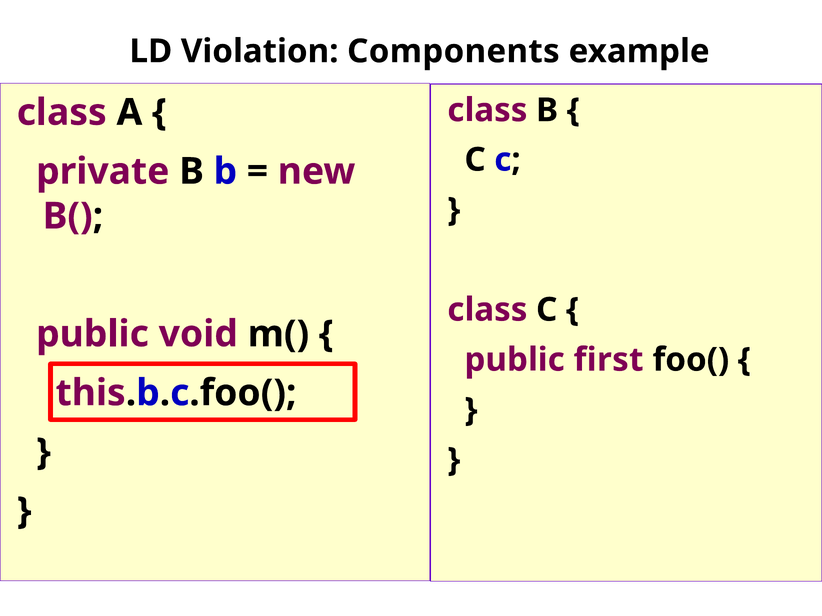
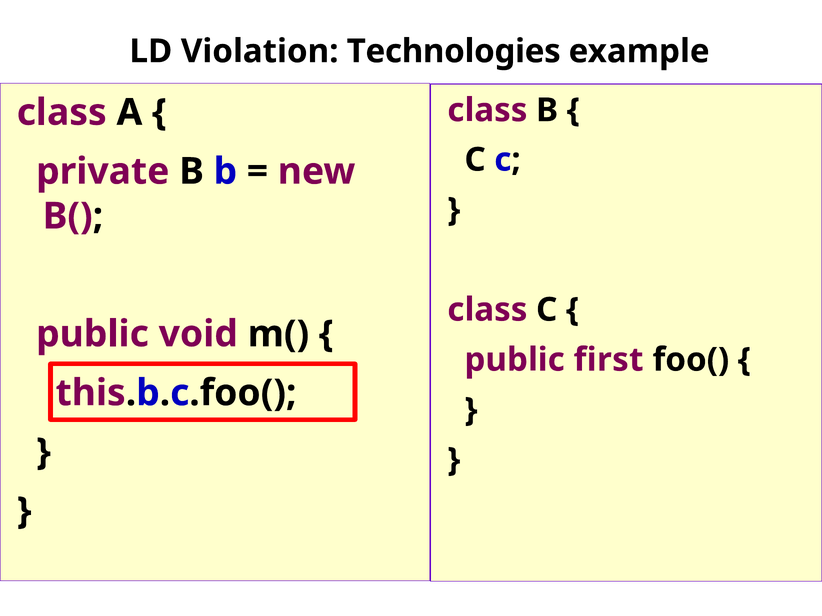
Components: Components -> Technologies (454, 51)
